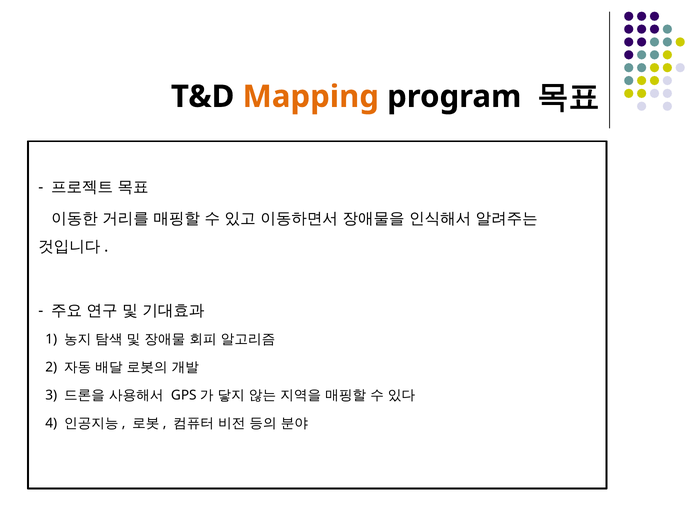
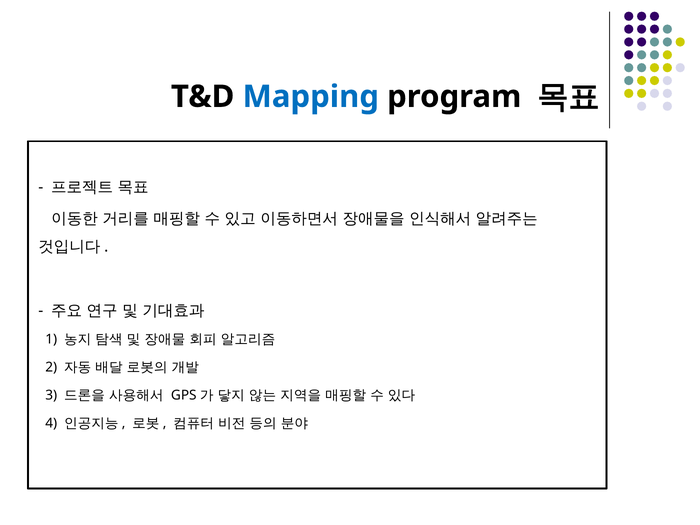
Mapping colour: orange -> blue (311, 97)
